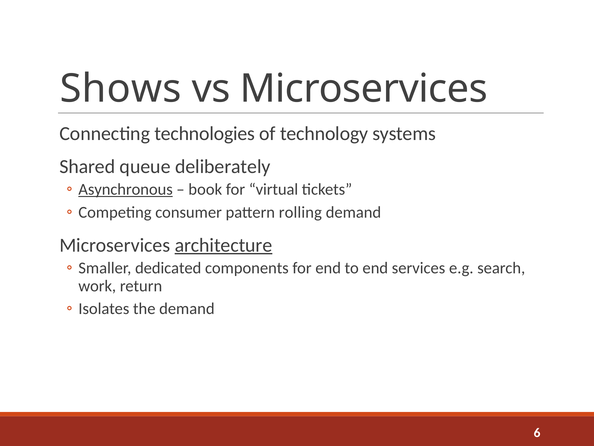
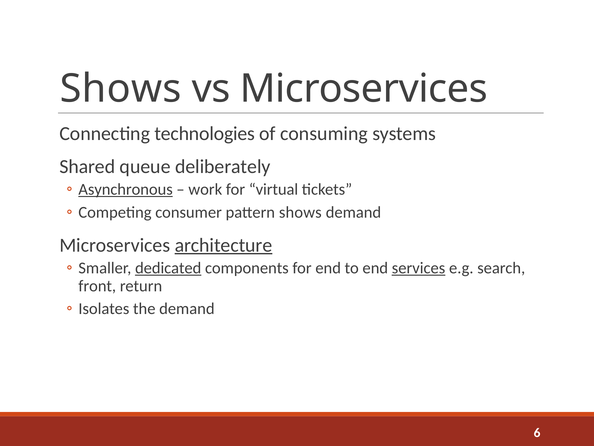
technology: technology -> consuming (324, 133)
book: book -> work (205, 189)
pattern rolling: rolling -> shows (300, 212)
dedicated underline: none -> present (168, 268)
services underline: none -> present (419, 268)
work: work -> front (97, 286)
